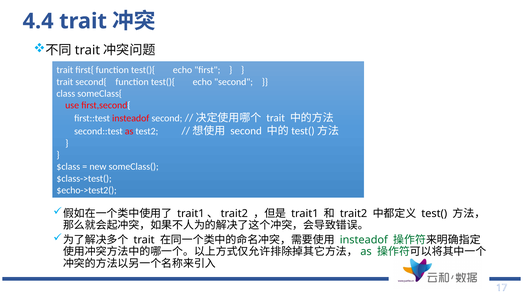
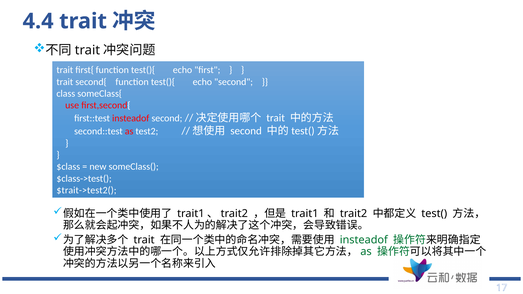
$echo->test2(: $echo->test2( -> $trait->test2( (86, 190)
